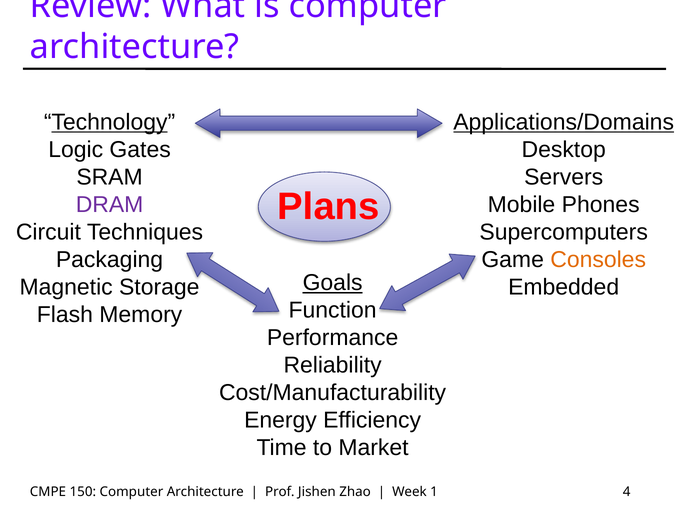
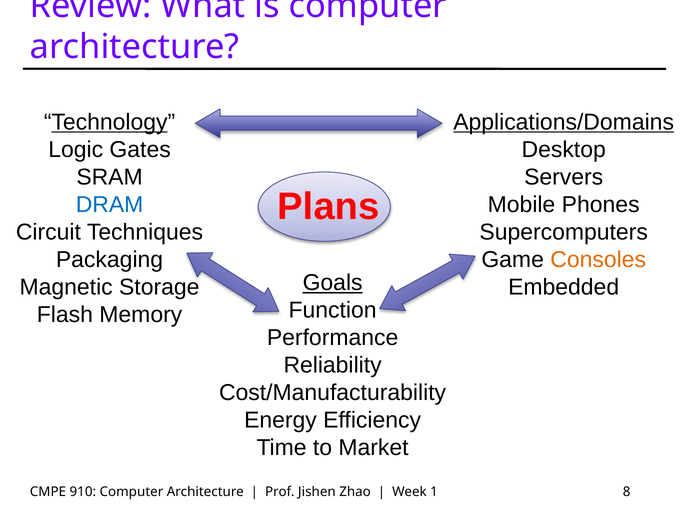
DRAM colour: purple -> blue (110, 205)
150: 150 -> 910 (83, 493)
4: 4 -> 8 (627, 493)
